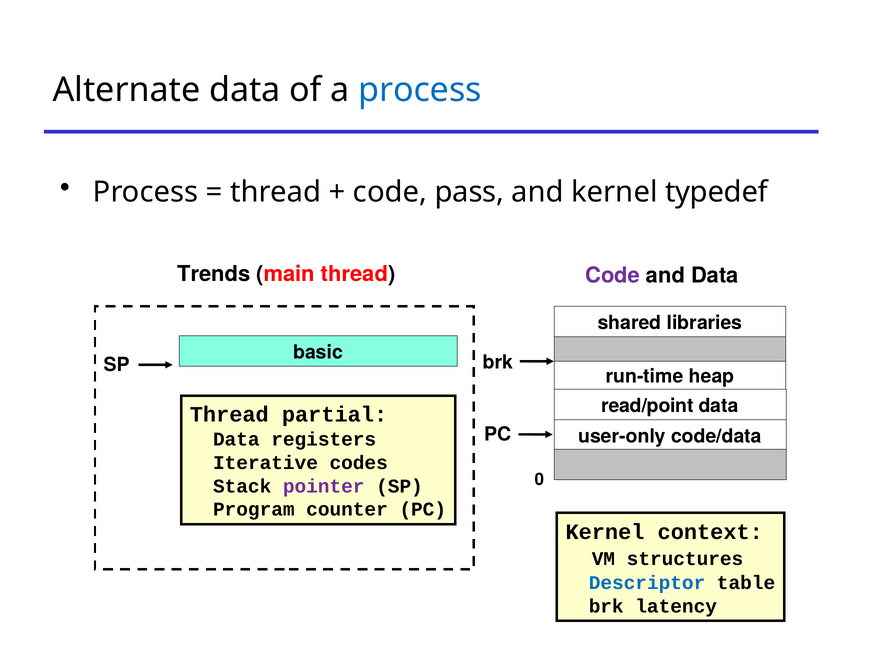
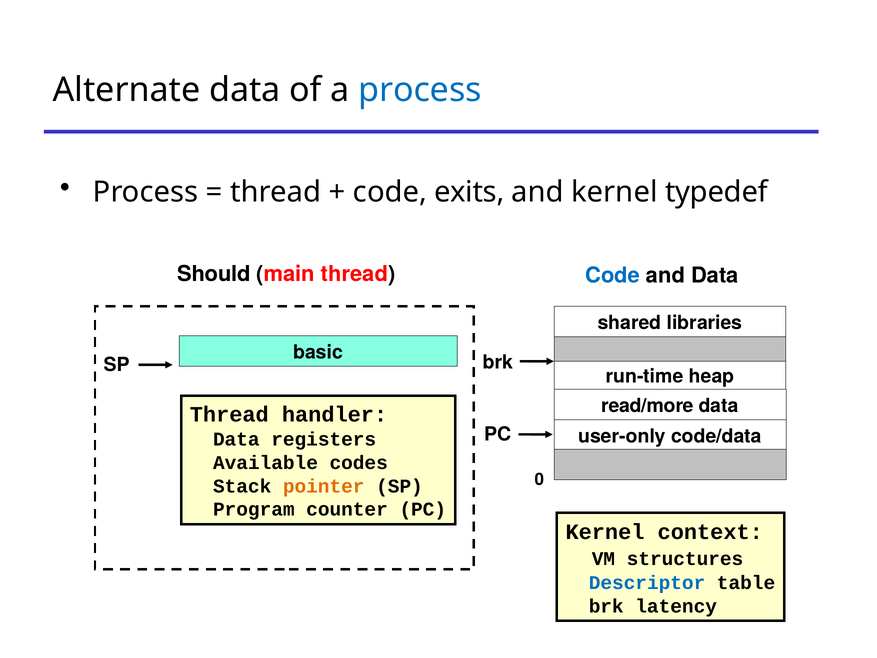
pass: pass -> exits (469, 192)
Trends: Trends -> Should (214, 274)
Code colour: purple -> blue (613, 275)
read/point: read/point -> read/more (647, 406)
partial: partial -> handler (335, 414)
Iterative: Iterative -> Available (266, 463)
pointer colour: purple -> orange (324, 486)
